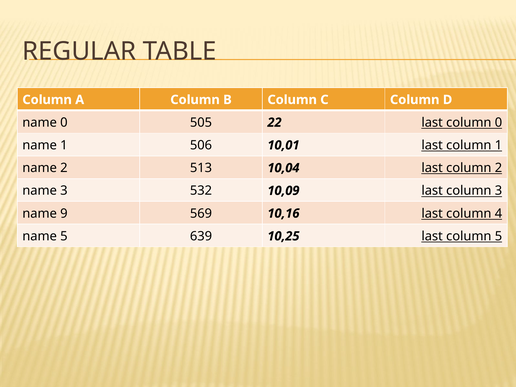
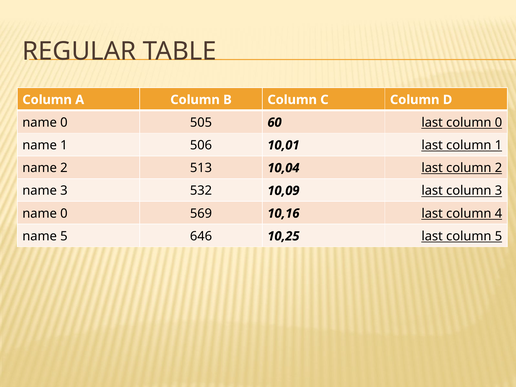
22: 22 -> 60 (275, 123)
9: 9 -> 0 (64, 213)
639: 639 -> 646 (201, 236)
